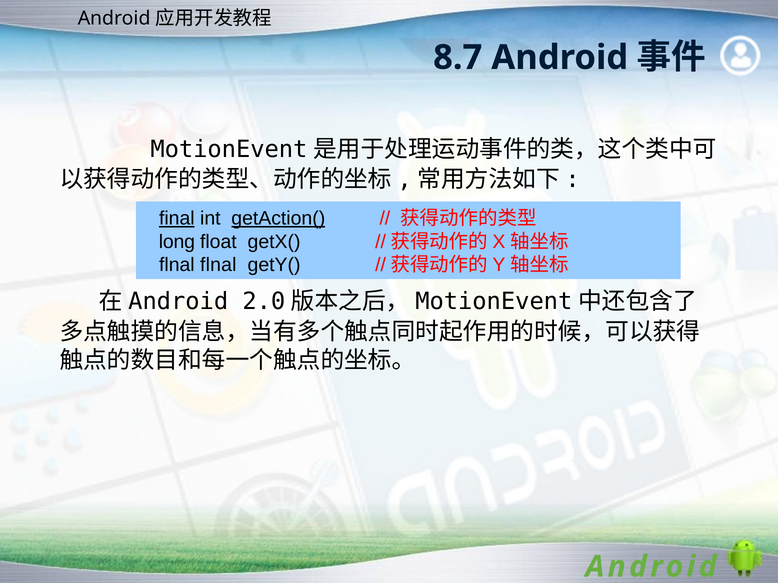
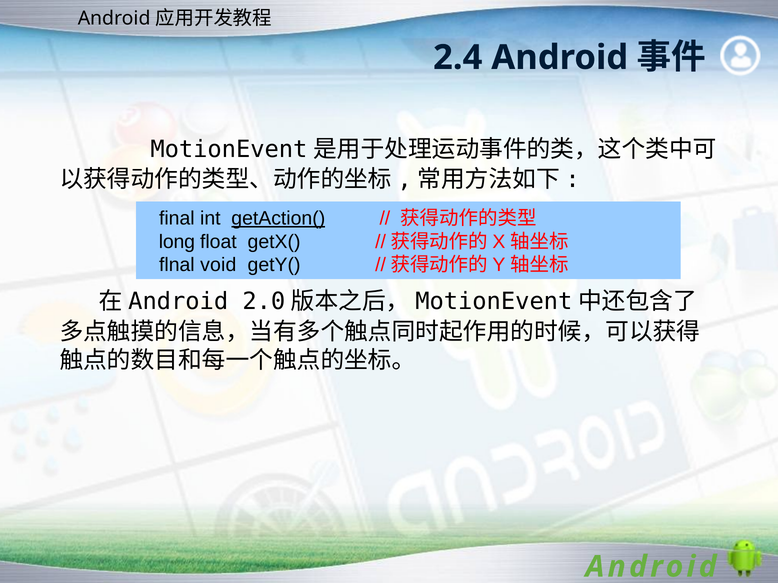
8.7: 8.7 -> 2.4 (458, 58)
final underline: present -> none (177, 219)
flnal flnal: flnal -> void (218, 265)
